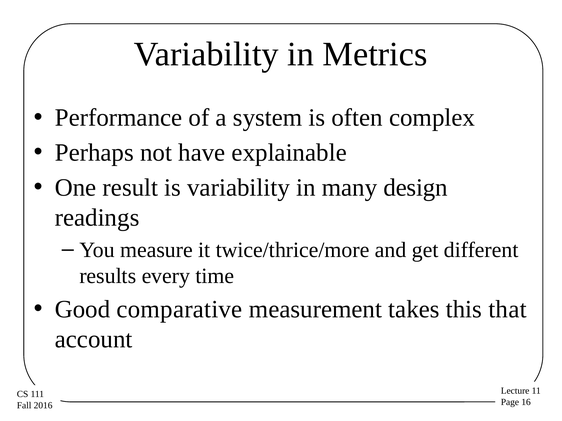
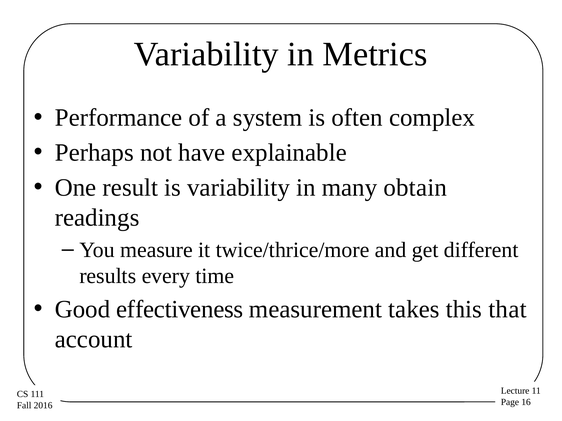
design: design -> obtain (415, 188)
comparative: comparative -> effectiveness (180, 310)
